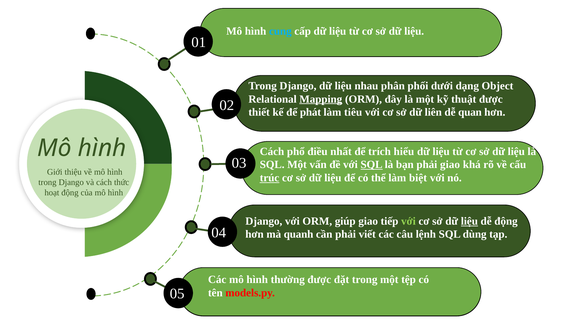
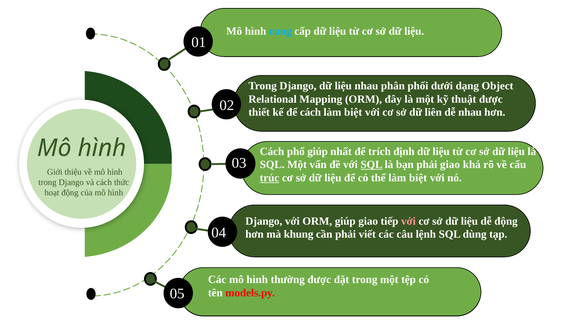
Mapping underline: present -> none (321, 99)
để phát: phát -> cách (310, 112)
tiêu: tiêu -> biệt (353, 112)
dễ quan: quan -> nhau (470, 112)
phổ điều: điều -> giúp (318, 152)
hiểu: hiểu -> định (404, 152)
với colour: light green -> pink (408, 221)
liệu underline: present -> none (469, 221)
quanh: quanh -> khung (299, 234)
